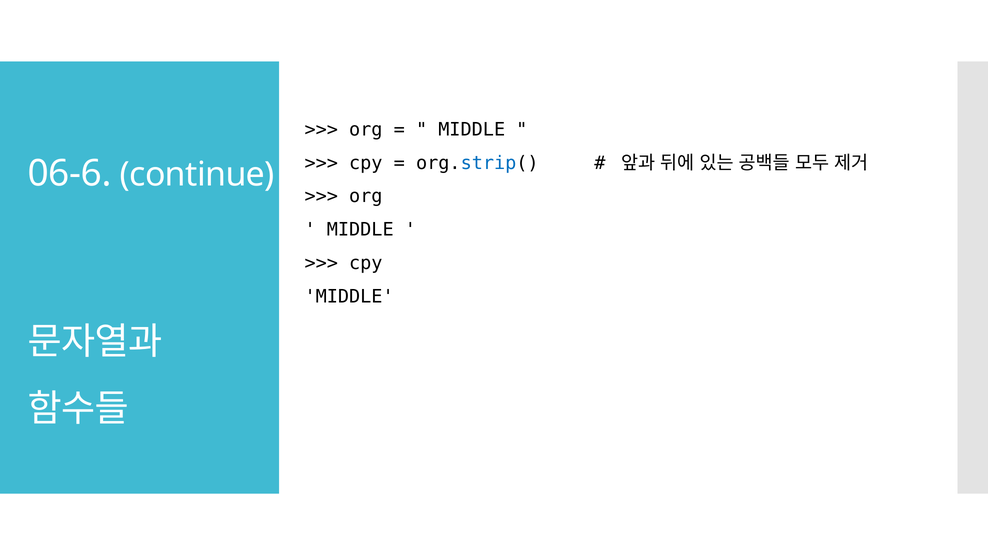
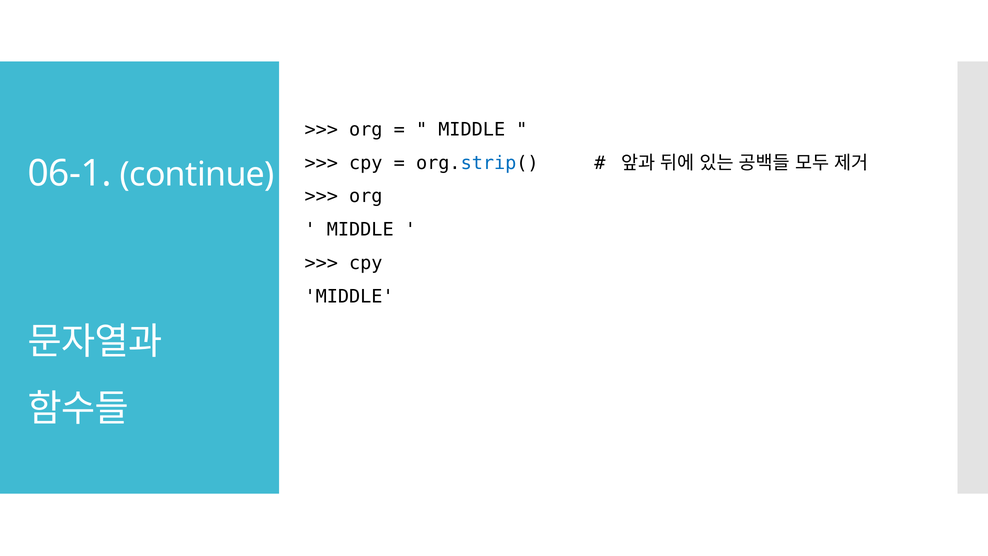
06-6: 06-6 -> 06-1 (70, 174)
